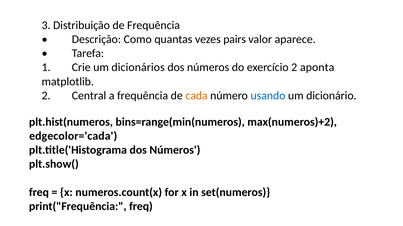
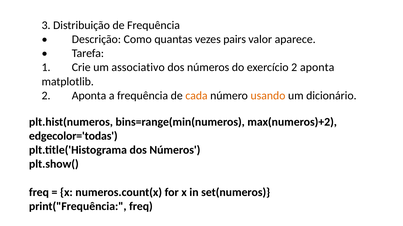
dicionários: dicionários -> associativo (138, 68)
Central: Central -> Aponta (89, 96)
usando colour: blue -> orange (268, 96)
edgecolor='cada: edgecolor='cada -> edgecolor='todas (73, 136)
